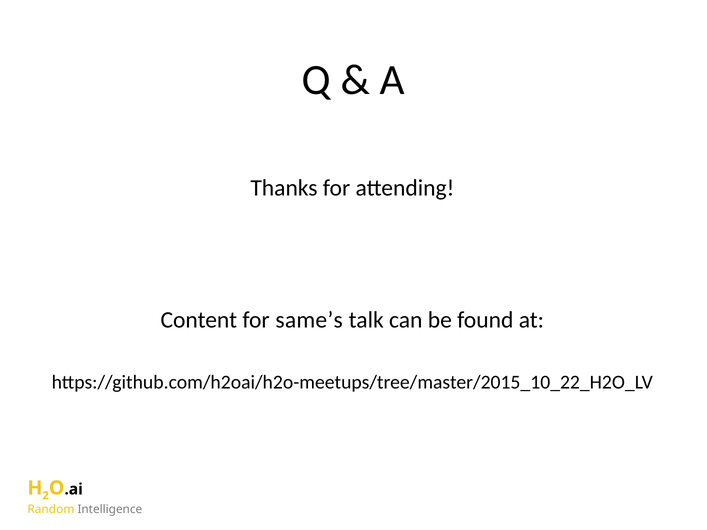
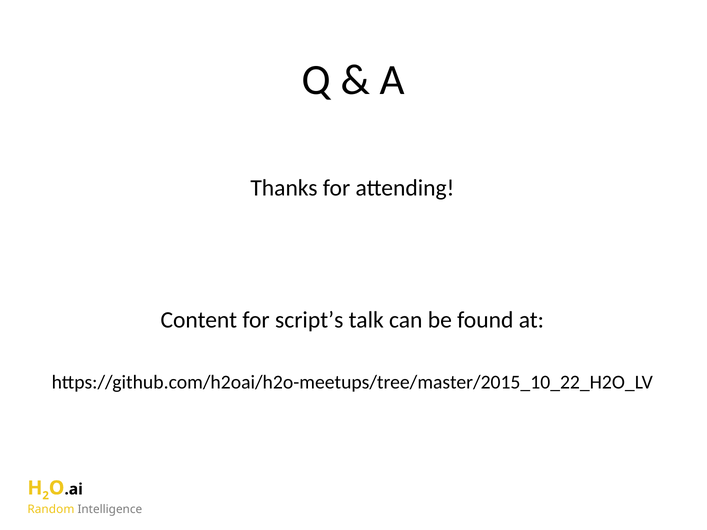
same’s: same’s -> script’s (309, 320)
